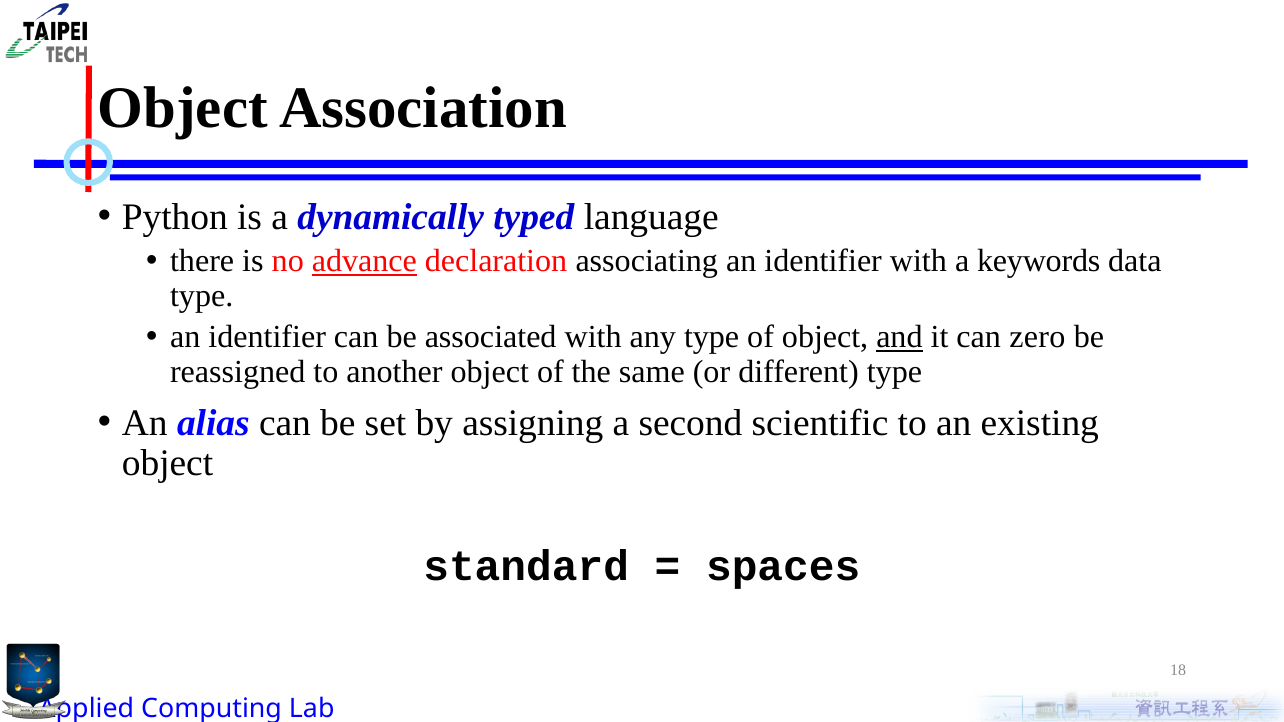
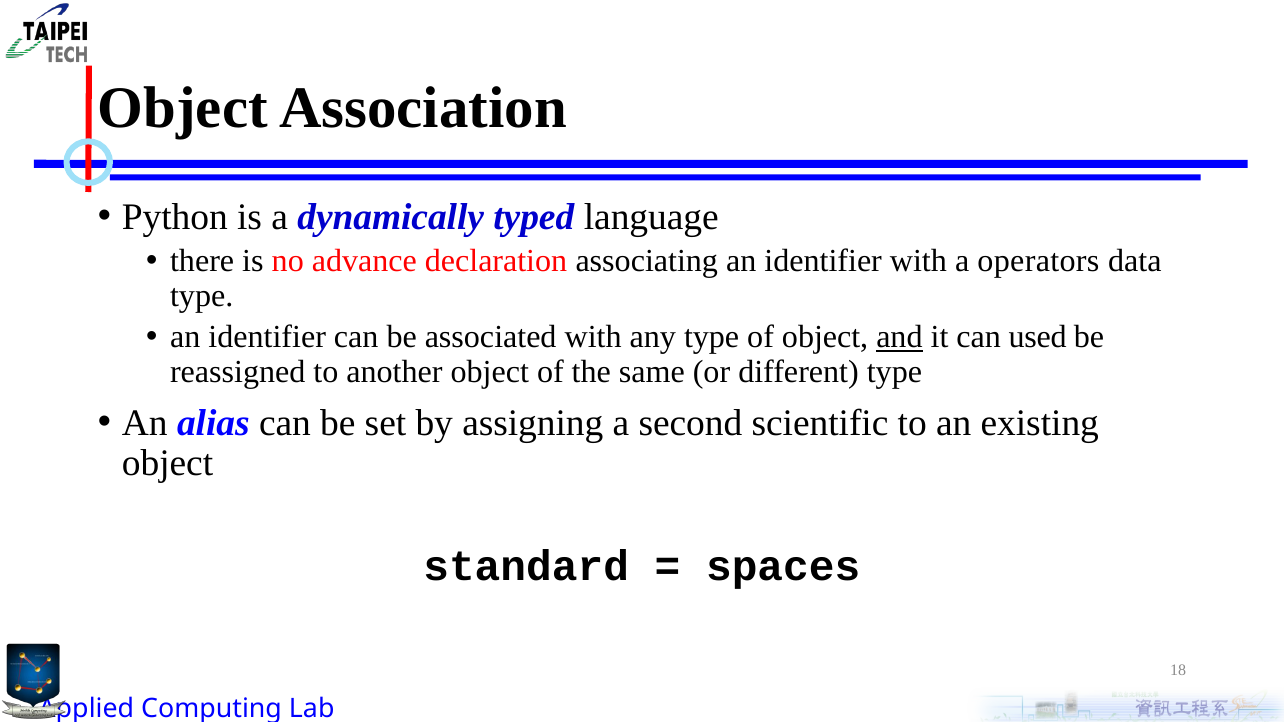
advance underline: present -> none (364, 261)
keywords: keywords -> operators (1038, 261)
zero: zero -> used (1038, 337)
